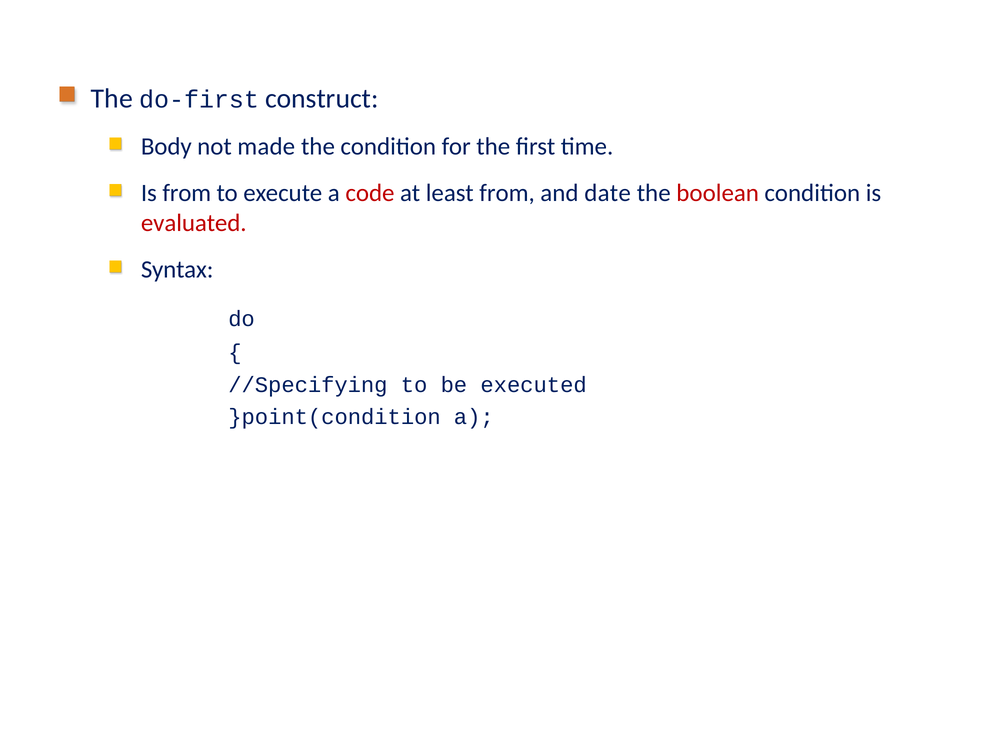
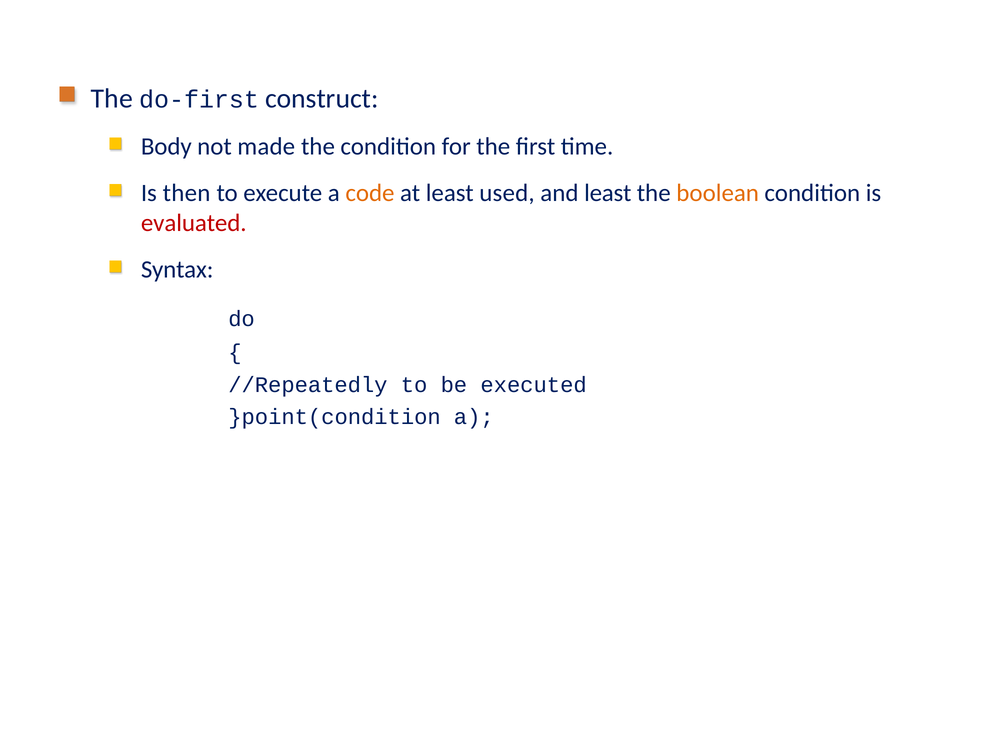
Is from: from -> then (187, 193)
code colour: red -> orange (370, 193)
least from: from -> used (507, 193)
and date: date -> least (608, 193)
boolean colour: red -> orange (718, 193)
//Specifying: //Specifying -> //Repeatedly (308, 385)
